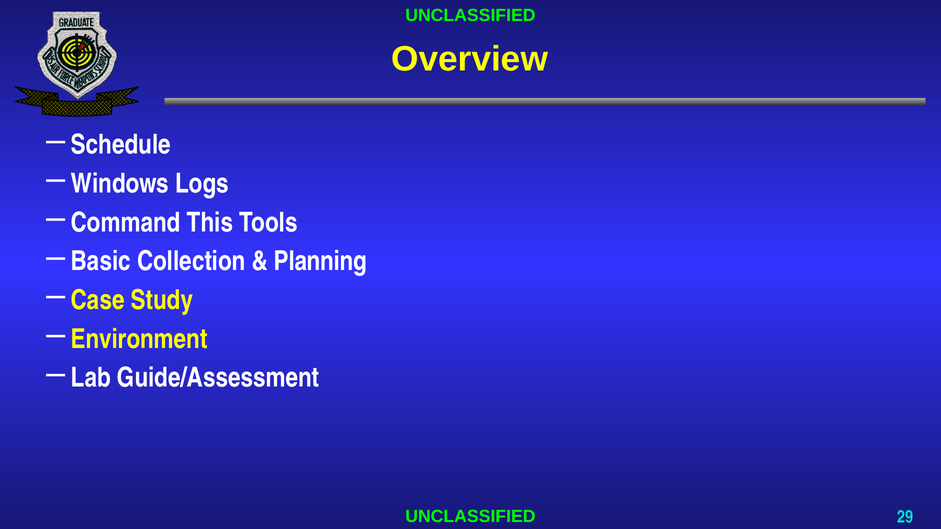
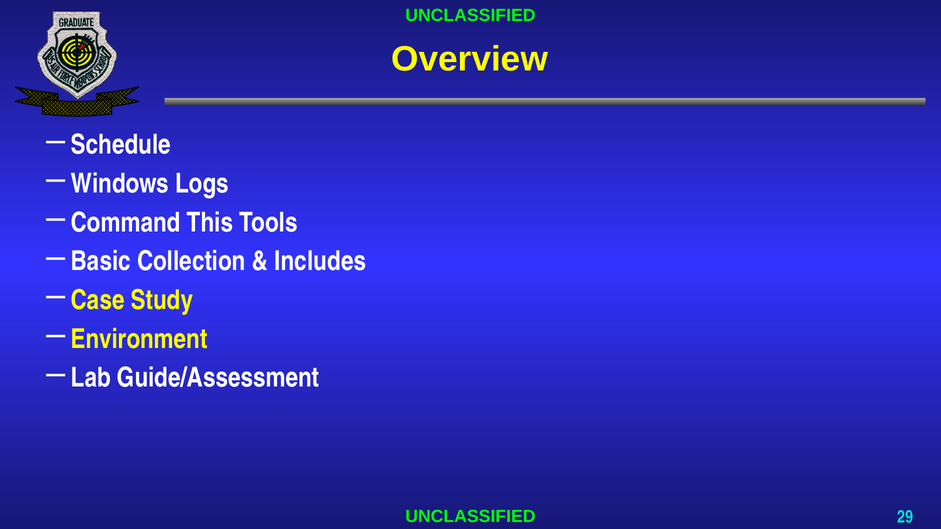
Planning: Planning -> Includes (320, 261)
